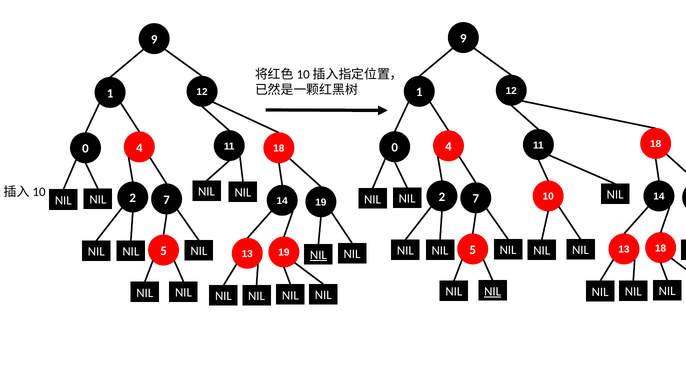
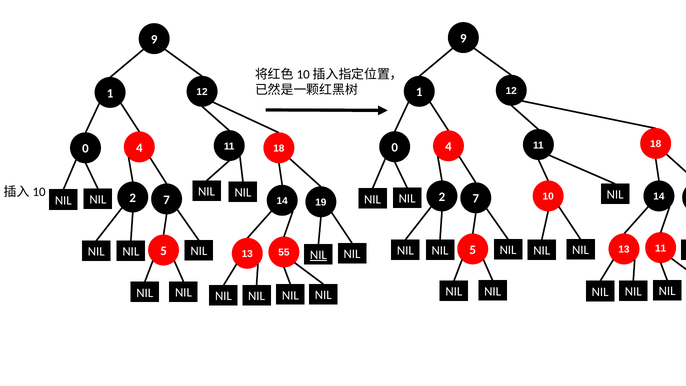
18: 18 -> 11 (661, 248)
19: 19 -> 55 (284, 253)
NIL underline: present -> none (493, 291)
